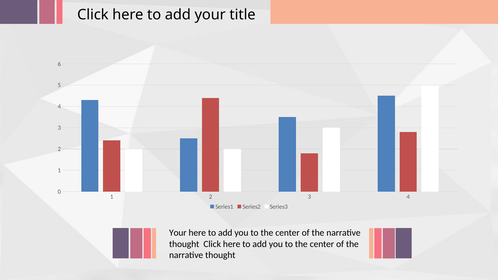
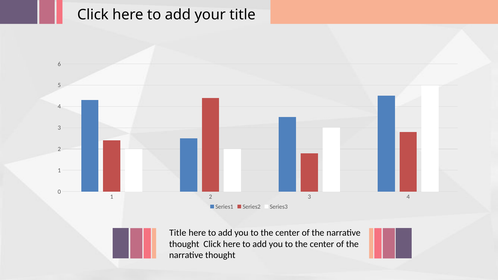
Your: Your -> Title (178, 233)
